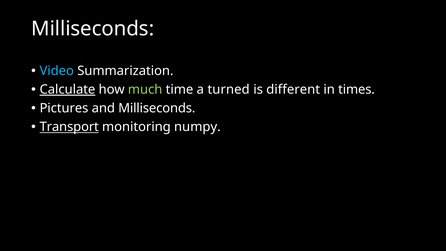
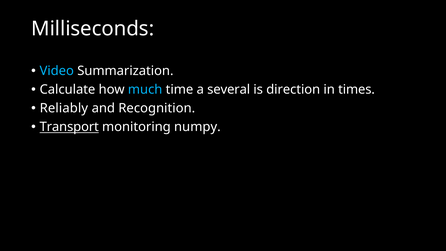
Calculate underline: present -> none (67, 90)
much colour: light green -> light blue (145, 90)
turned: turned -> several (229, 90)
different: different -> direction (293, 90)
Pictures: Pictures -> Reliably (64, 108)
and Milliseconds: Milliseconds -> Recognition (157, 108)
